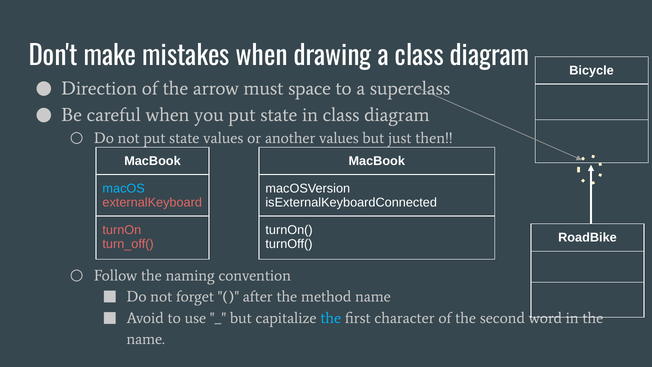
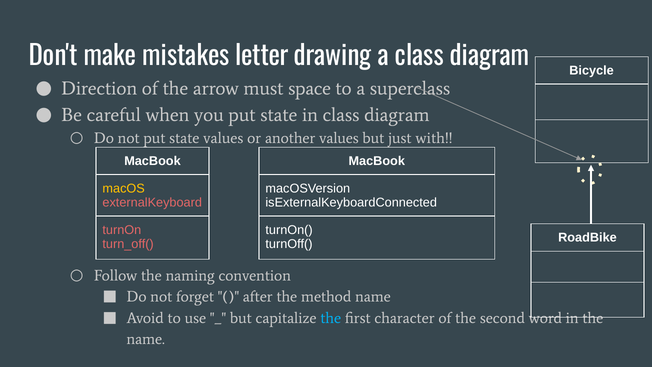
mistakes when: when -> letter (262, 56)
then: then -> with (434, 138)
macOS colour: light blue -> yellow (124, 188)
